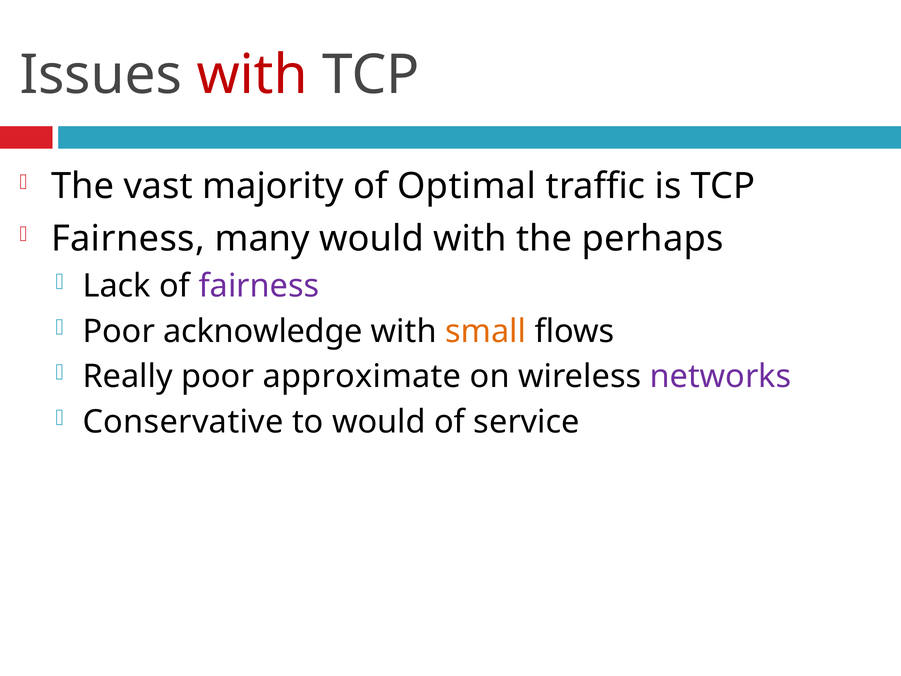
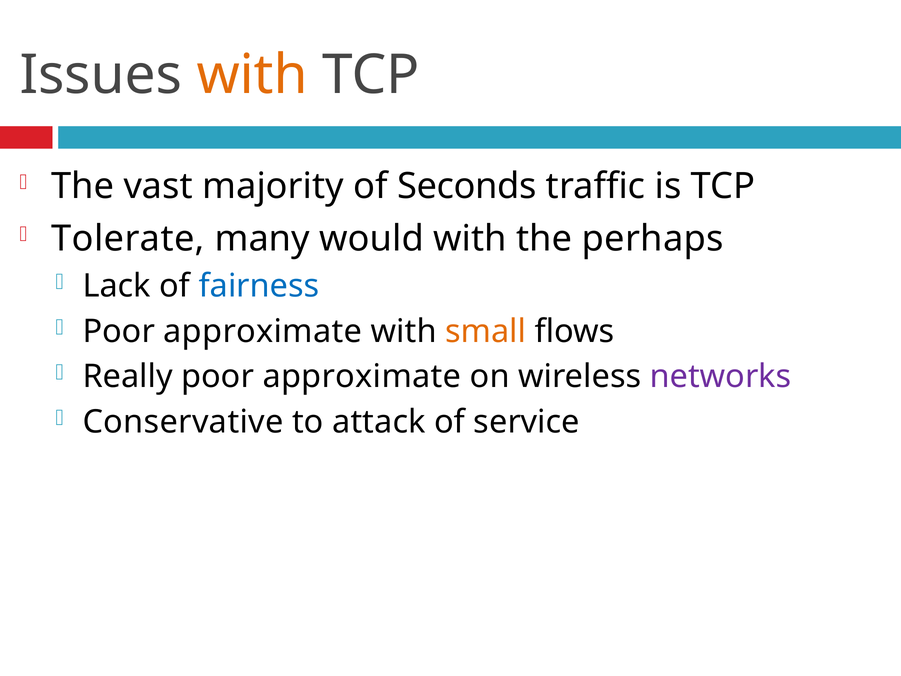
with colour: red -> orange (252, 75)
Optimal: Optimal -> Seconds (467, 186)
Fairness: Fairness -> Tolerate (128, 239)
fairness colour: purple -> blue (259, 286)
acknowledge: acknowledge -> approximate (263, 331)
to would: would -> attack (379, 422)
